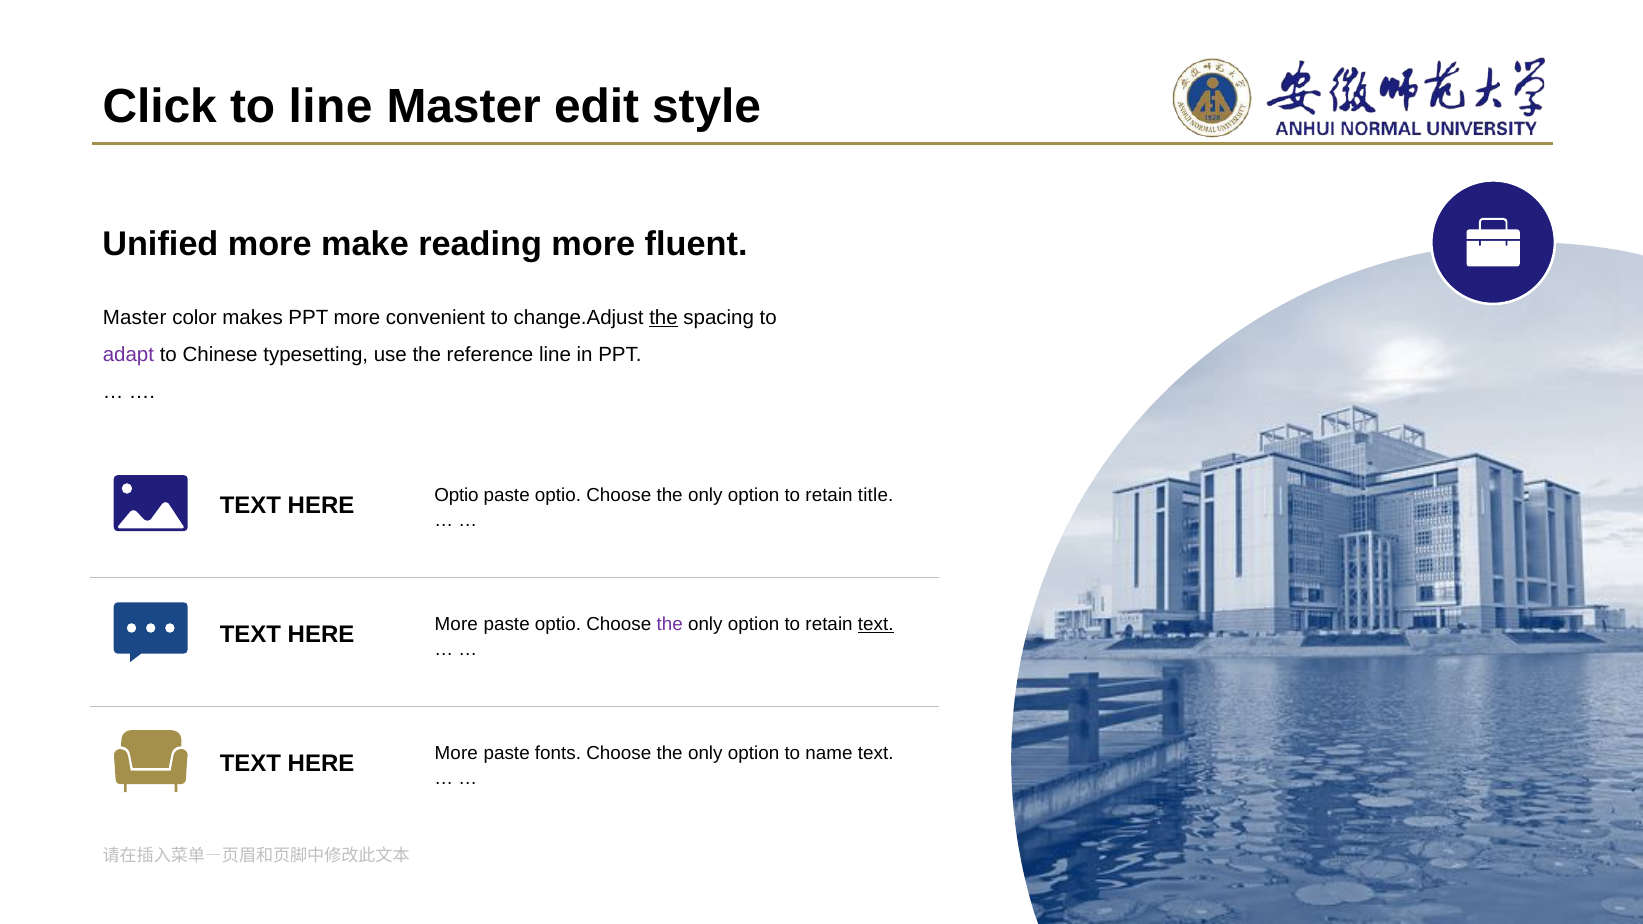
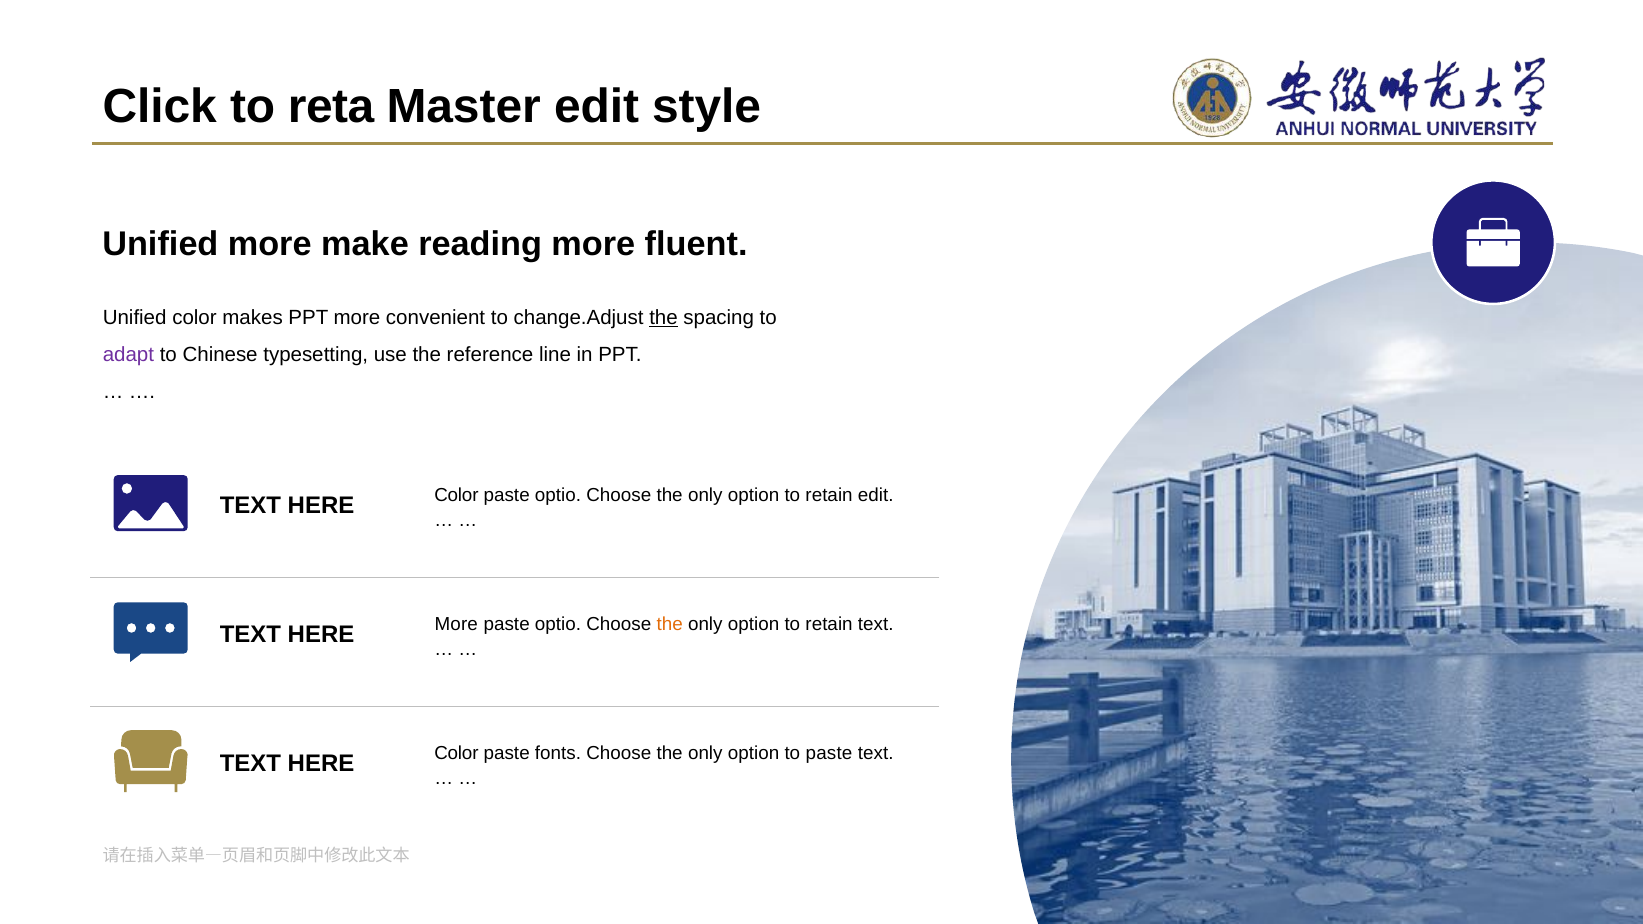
to line: line -> reta (331, 106)
Master: Master -> Unified (135, 318)
Optio: Optio -> Color (456, 495)
retain title: title -> edit (876, 495)
the colour: purple -> orange (670, 624)
text underline: present -> none (876, 624)
More: More -> Color (456, 753)
to name: name -> paste (829, 753)
